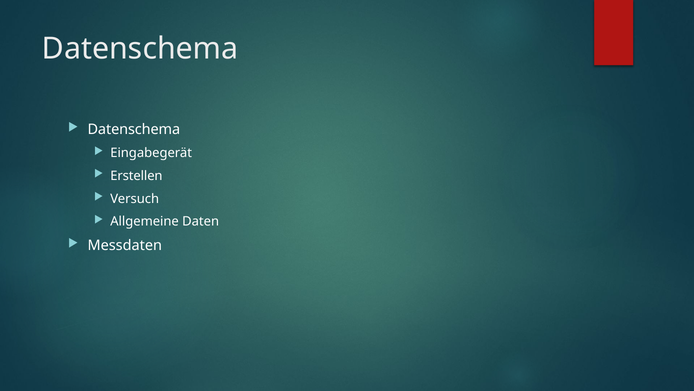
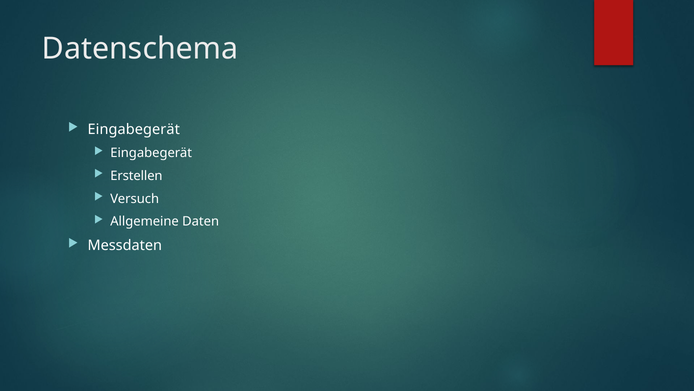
Datenschema: Datenschema -> Eingabegerät (134, 129)
